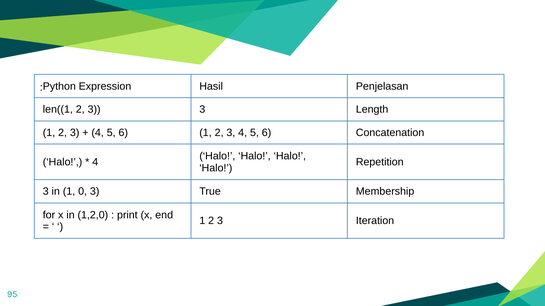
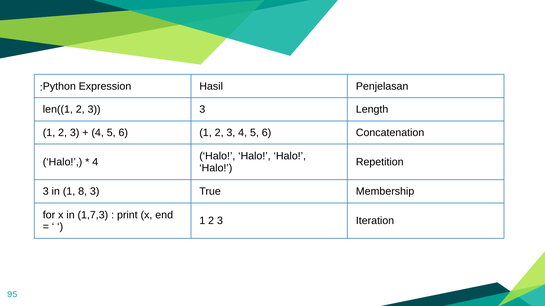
0: 0 -> 8 (83, 192)
1,2,0: 1,2,0 -> 1,7,3 (93, 215)
